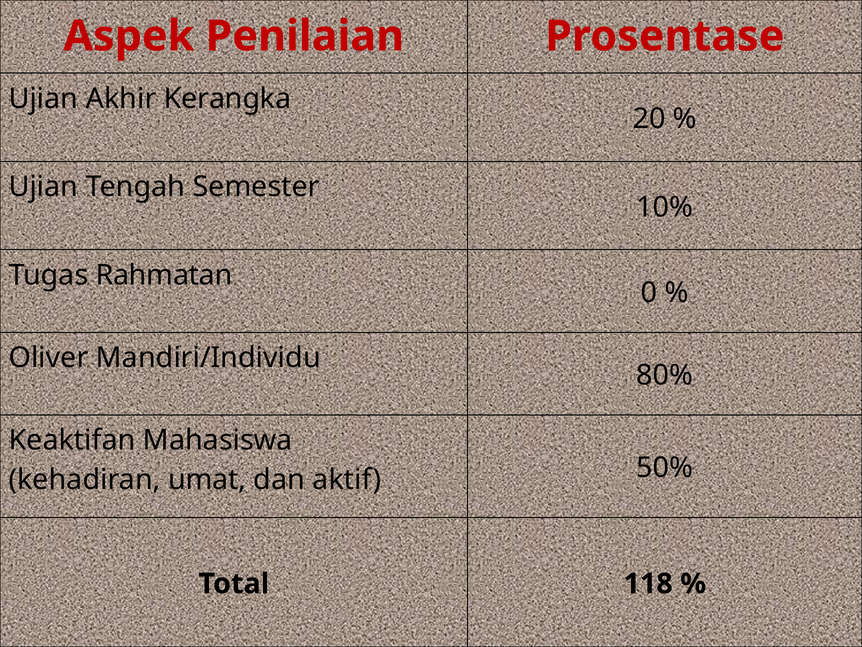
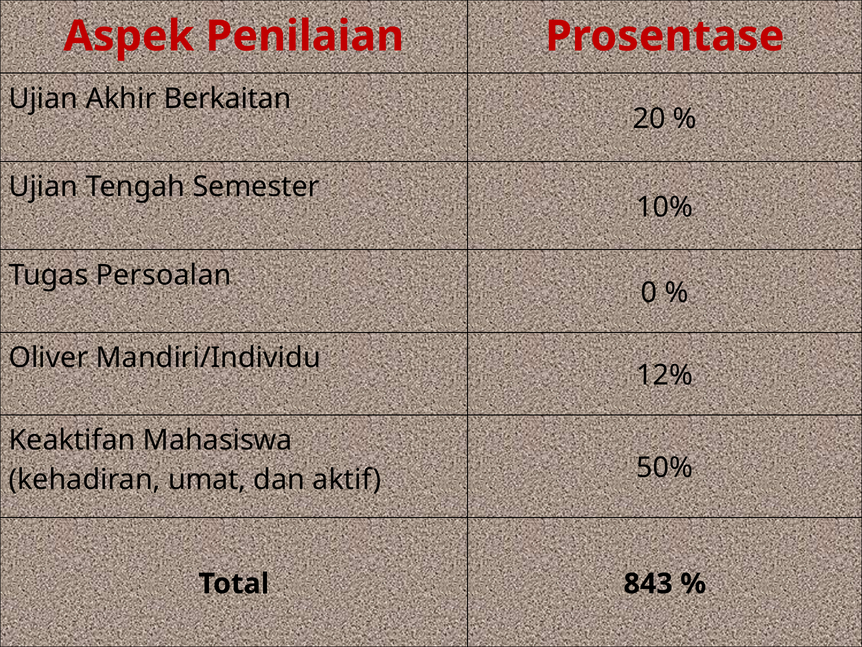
Kerangka: Kerangka -> Berkaitan (228, 99)
Rahmatan: Rahmatan -> Persoalan (164, 275)
80%: 80% -> 12% (665, 375)
118: 118 -> 843 (648, 583)
